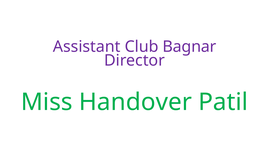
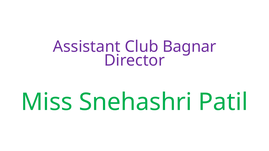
Handover: Handover -> Snehashri (135, 102)
